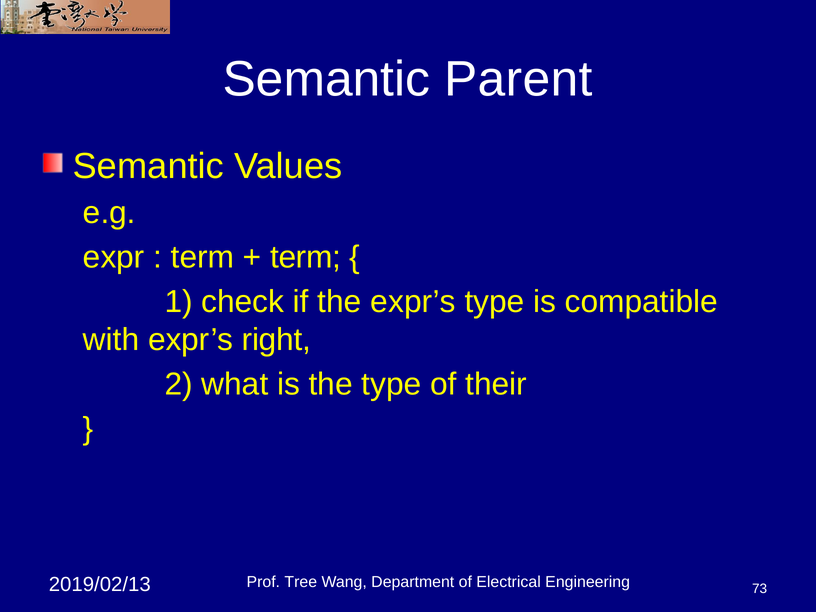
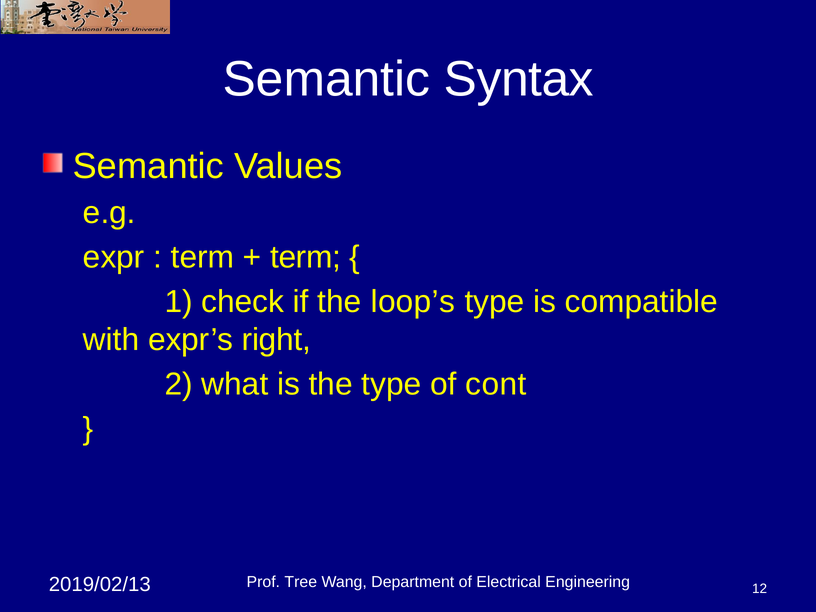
Parent: Parent -> Syntax (519, 79)
the expr’s: expr’s -> loop’s (413, 302)
their: their -> cont (496, 384)
73: 73 -> 12 (760, 589)
